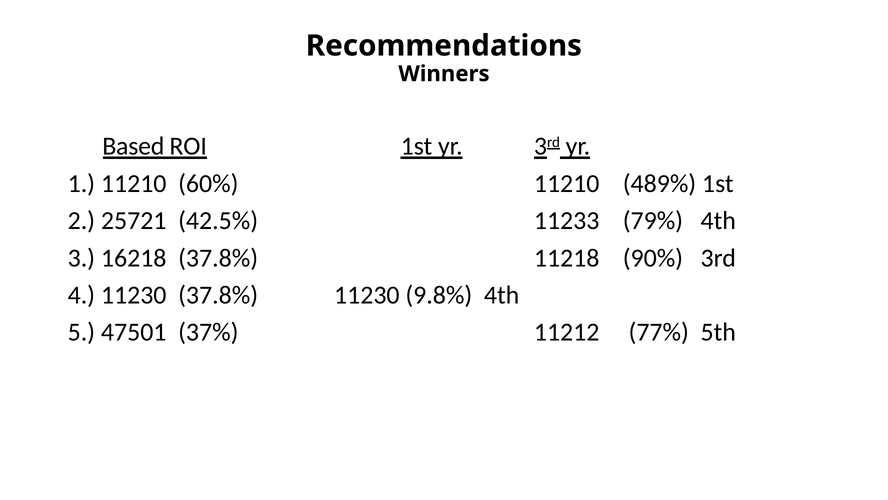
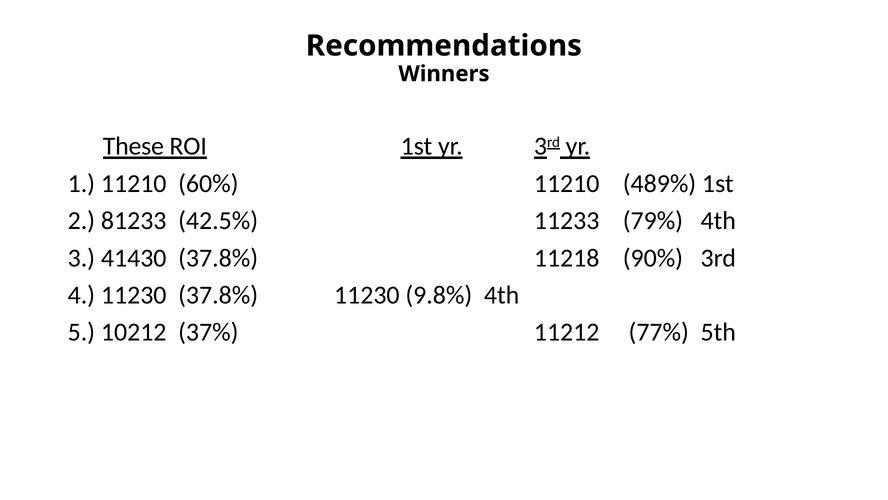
Based: Based -> These (133, 146)
25721: 25721 -> 81233 (134, 221)
16218: 16218 -> 41430 (134, 258)
47501: 47501 -> 10212 (134, 332)
